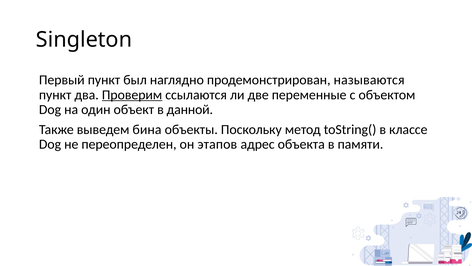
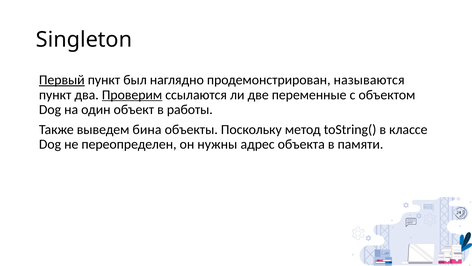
Первый underline: none -> present (62, 80)
данной: данной -> работы (190, 109)
этапов: этапов -> нужны (217, 144)
